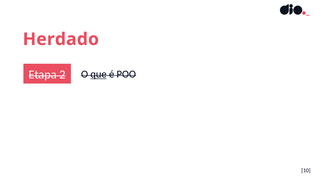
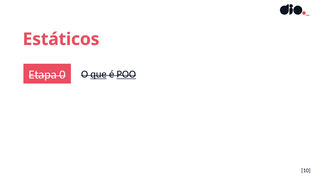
Herdado: Herdado -> Estáticos (61, 39)
2: 2 -> 0 (62, 75)
POO underline: none -> present (126, 74)
